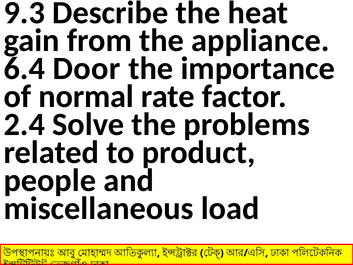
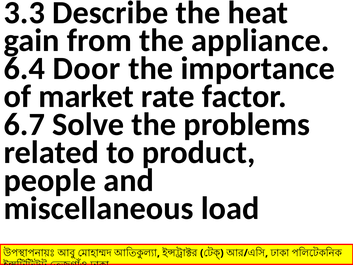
9.3: 9.3 -> 3.3 (24, 13)
normal: normal -> market (86, 96)
2.4: 2.4 -> 6.7 (24, 124)
